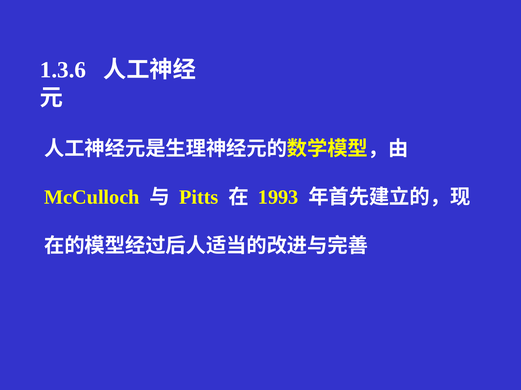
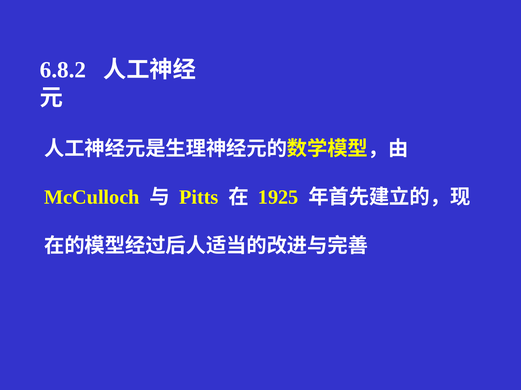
1.3.6: 1.3.6 -> 6.8.2 (63, 70)
1993: 1993 -> 1925 (278, 198)
